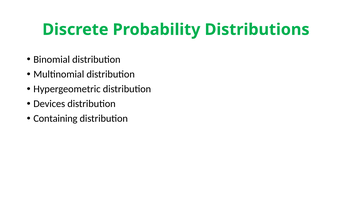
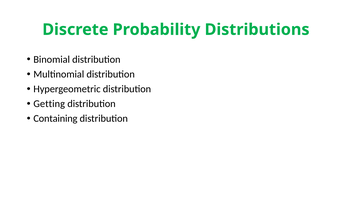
Devices: Devices -> Getting (49, 104)
